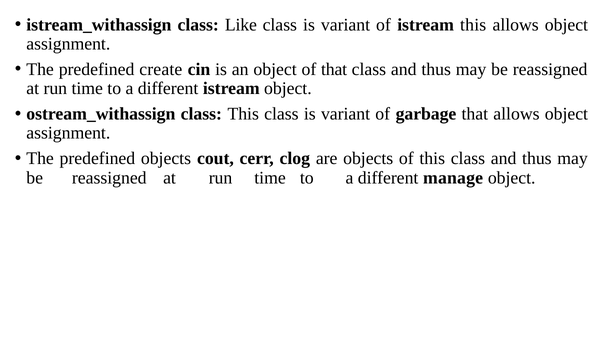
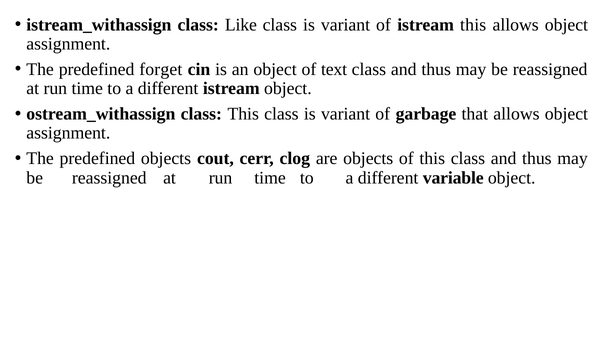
create: create -> forget (161, 69)
of that: that -> text (334, 69)
manage: manage -> variable (453, 178)
